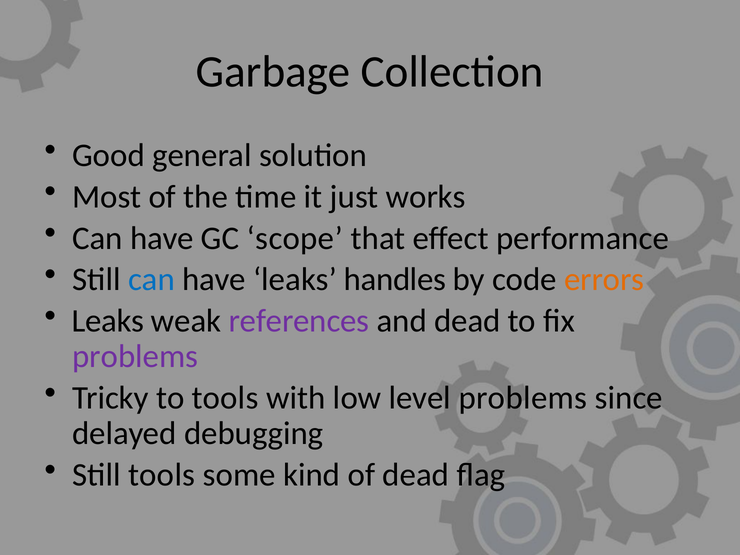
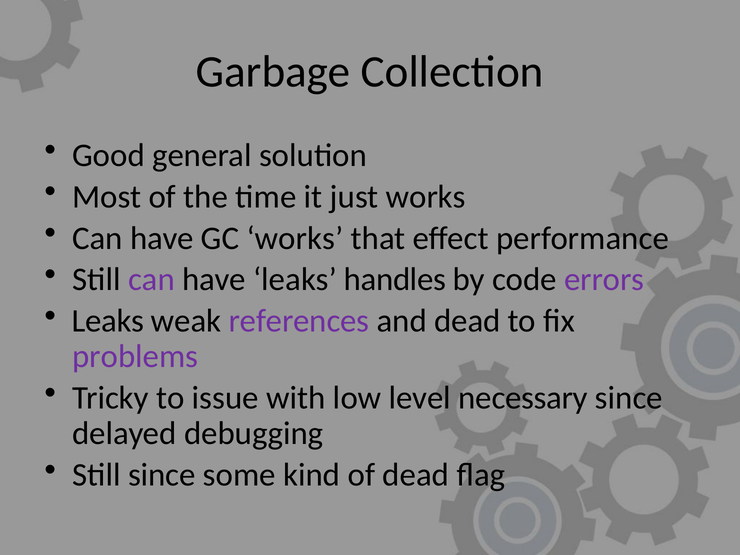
GC scope: scope -> works (295, 238)
can colour: blue -> purple (151, 280)
errors colour: orange -> purple (604, 280)
to tools: tools -> issue (225, 398)
level problems: problems -> necessary (523, 398)
Still tools: tools -> since (162, 475)
